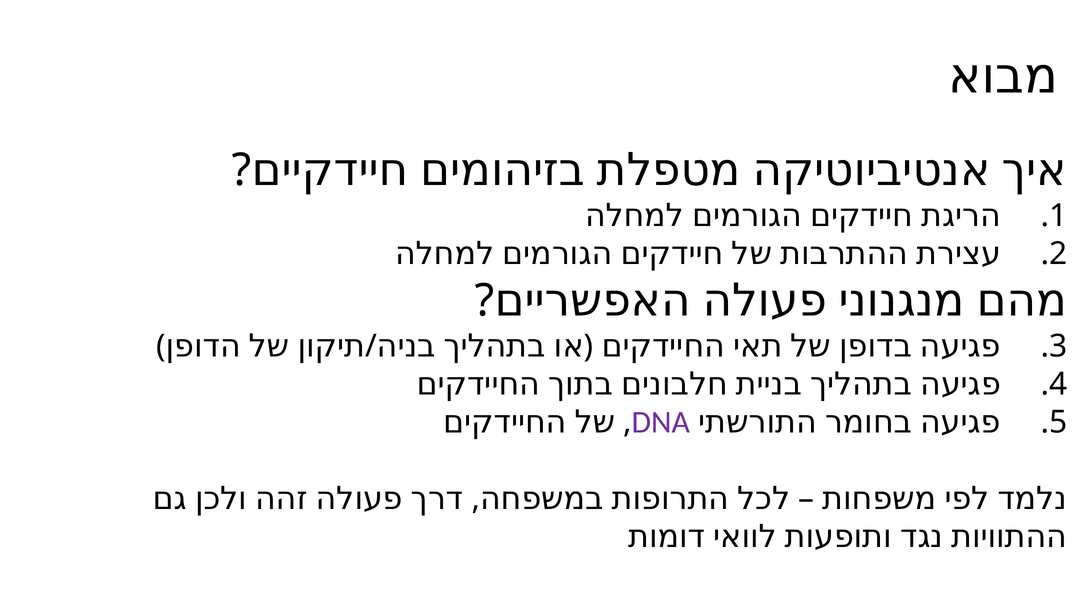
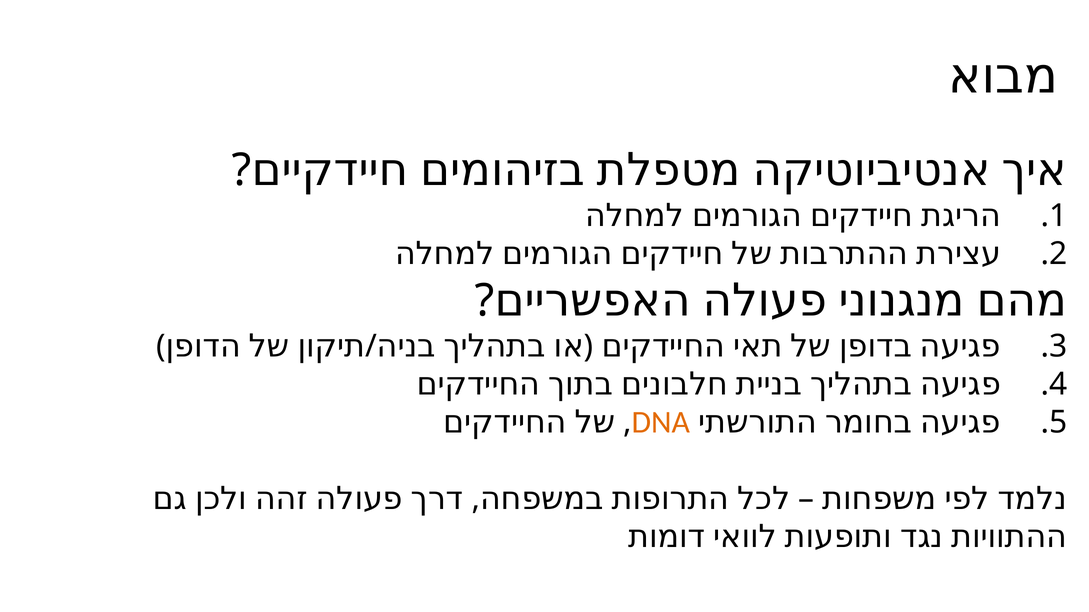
DNA colour: purple -> orange (661, 423)
